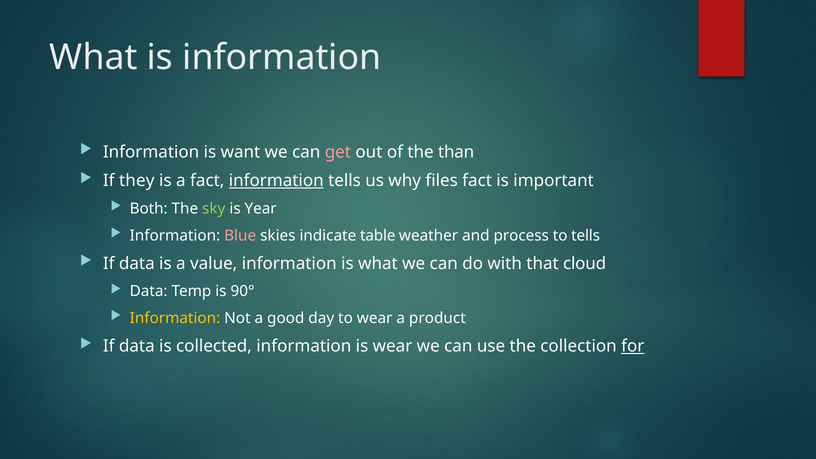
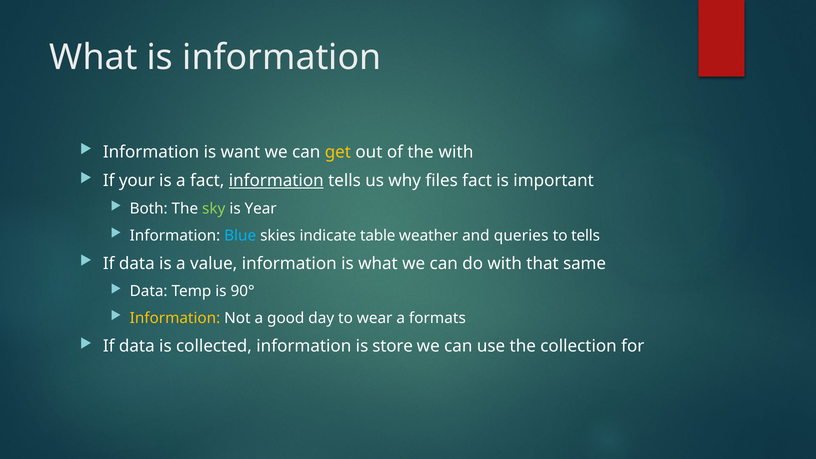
get colour: pink -> yellow (338, 152)
the than: than -> with (456, 152)
they: they -> your (137, 181)
Blue colour: pink -> light blue (240, 235)
process: process -> queries (521, 235)
cloud: cloud -> same (585, 263)
product: product -> formats (437, 318)
is wear: wear -> store (393, 346)
for underline: present -> none (633, 346)
